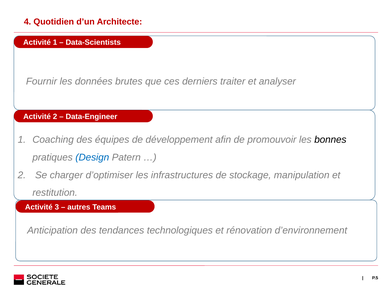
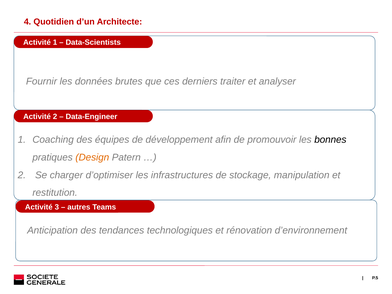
Design colour: blue -> orange (92, 157)
